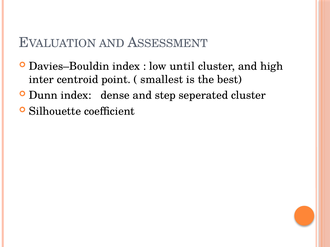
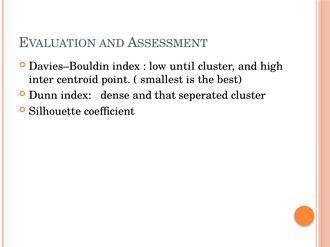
step: step -> that (165, 96)
